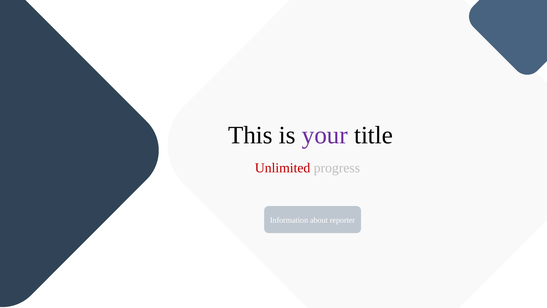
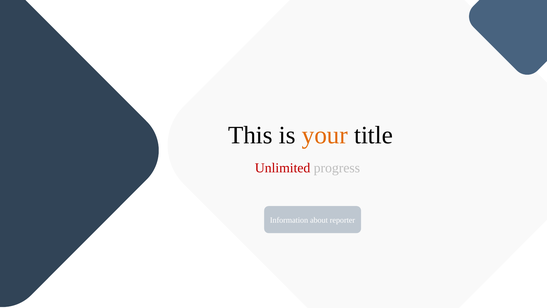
your colour: purple -> orange (325, 135)
